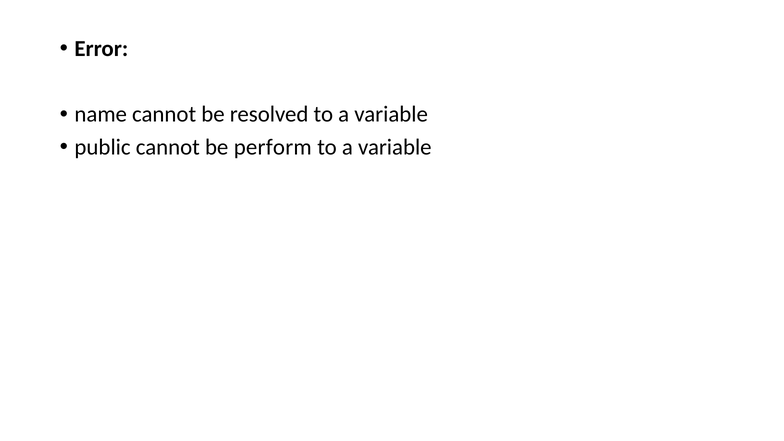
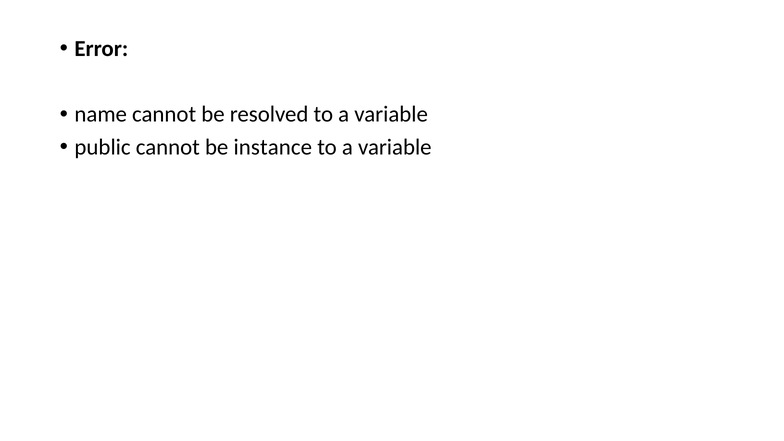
perform: perform -> instance (273, 147)
